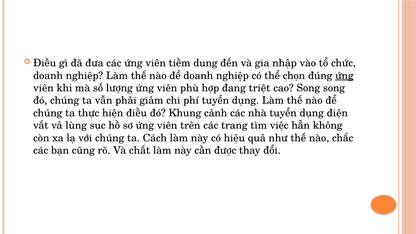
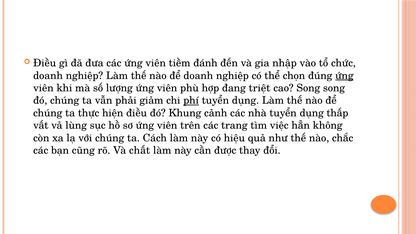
dung: dung -> đánh (205, 63)
phí underline: none -> present (191, 101)
điện: điện -> thấp (337, 113)
